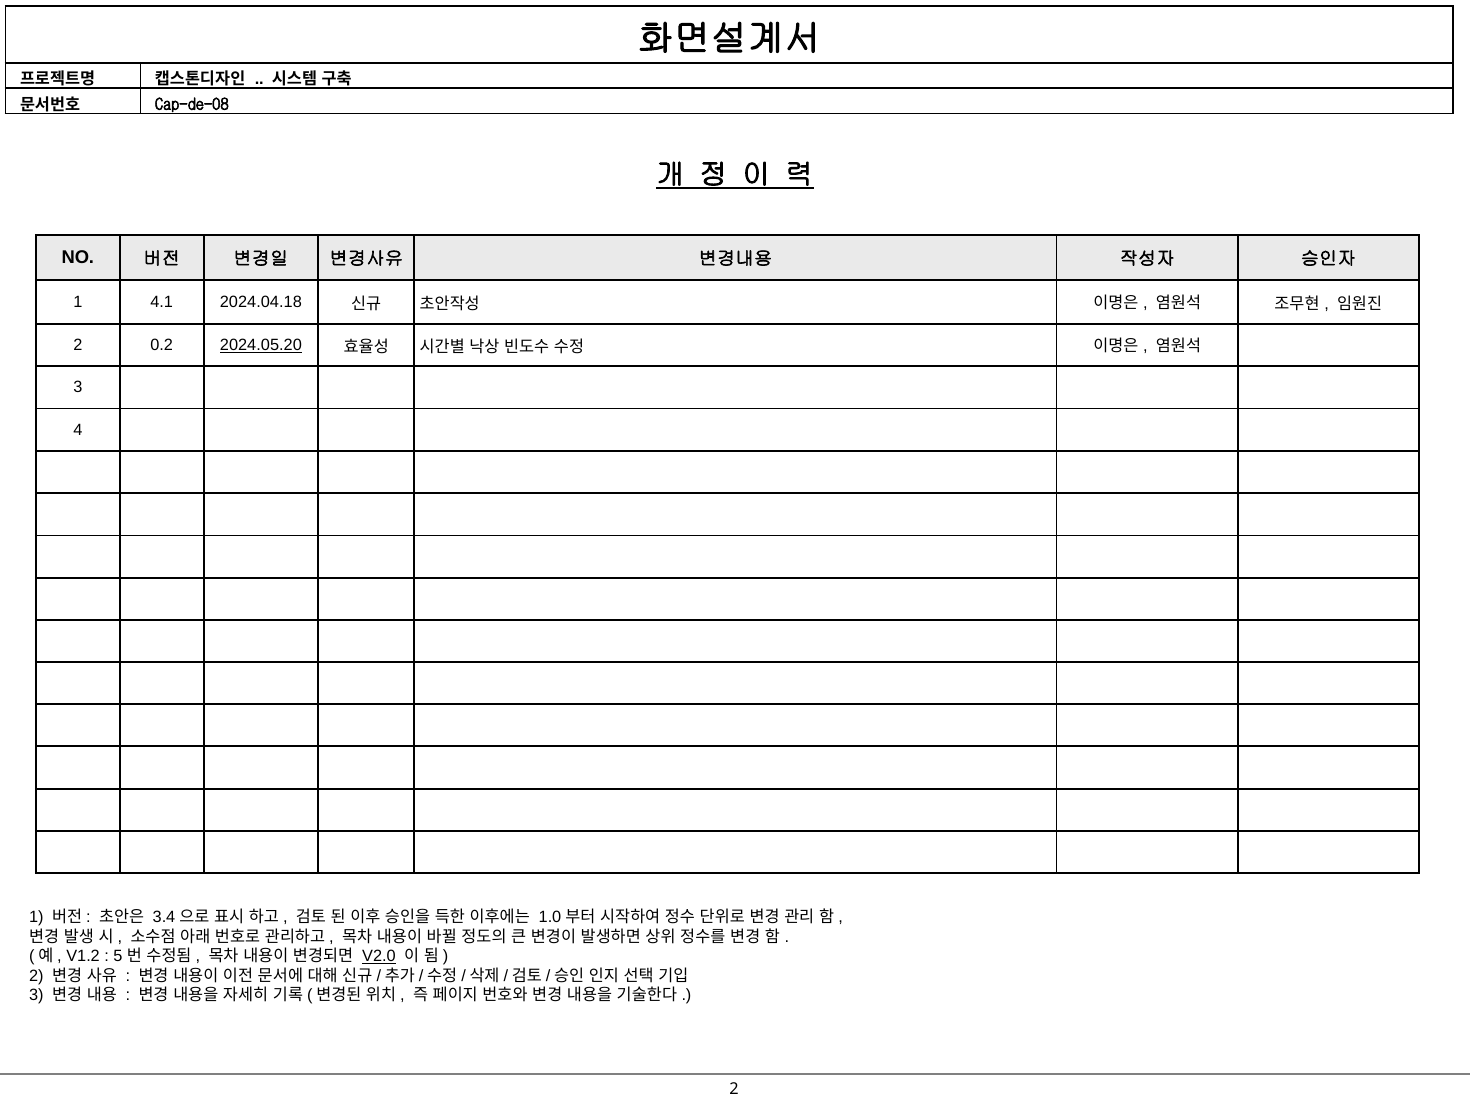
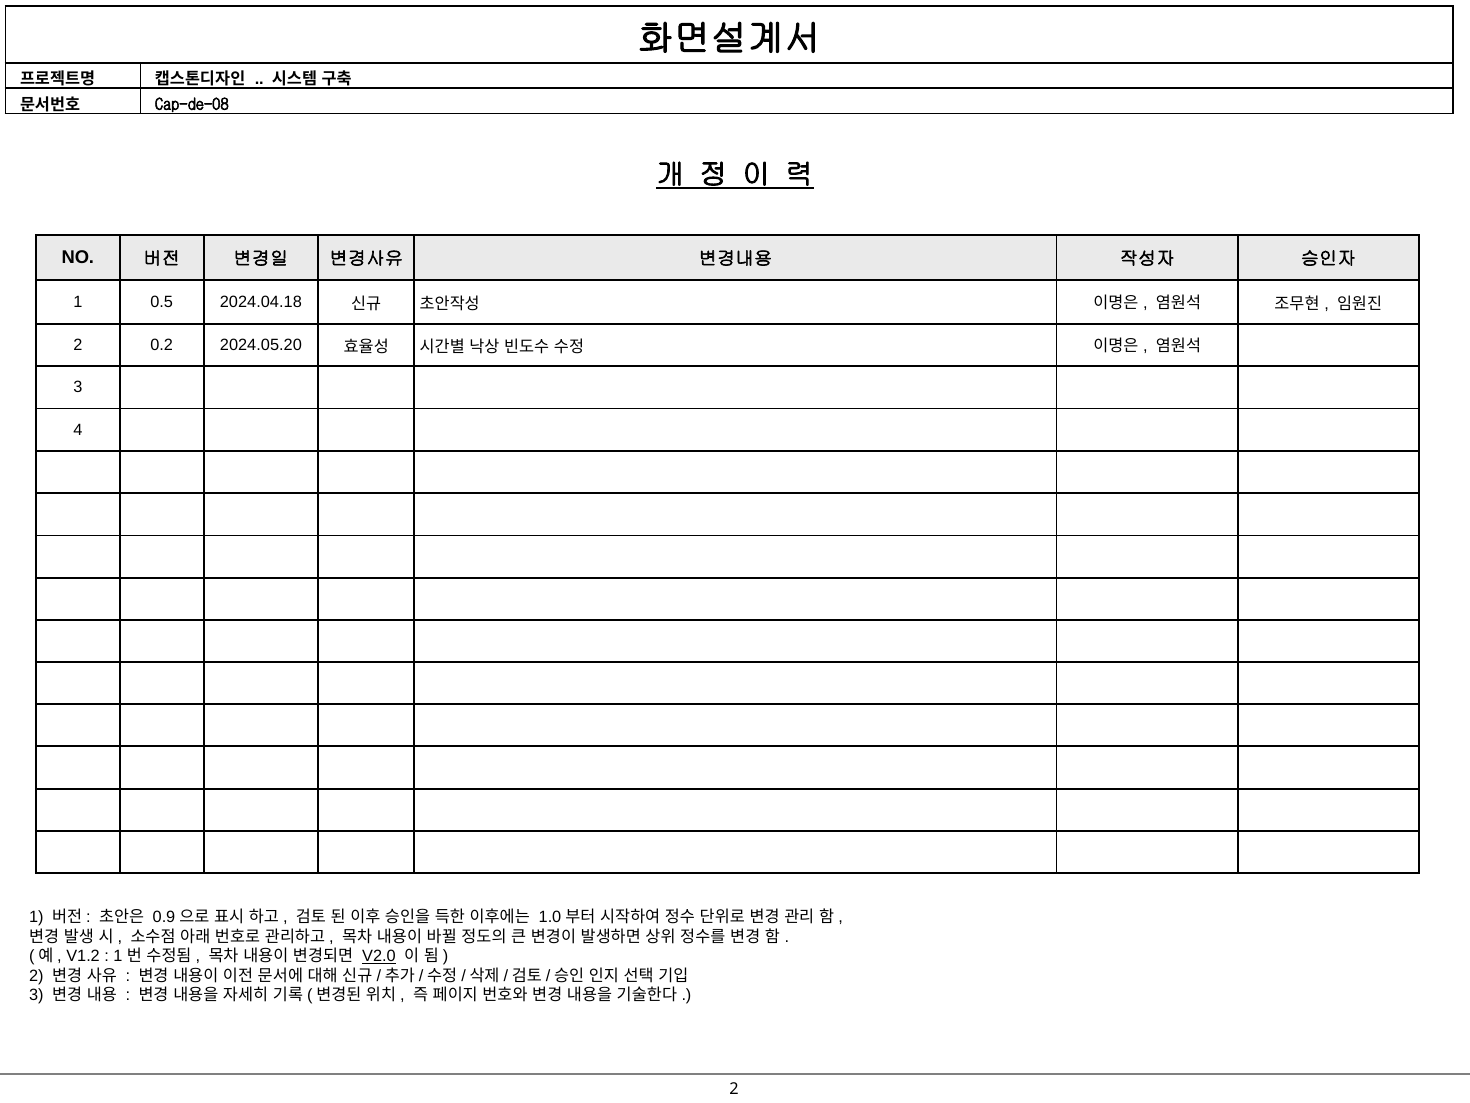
4.1: 4.1 -> 0.5 (162, 302)
2024.05.20 underline: present -> none (261, 345)
3.4: 3.4 -> 0.9 (164, 917)
5: 5 -> 1 (118, 956)
